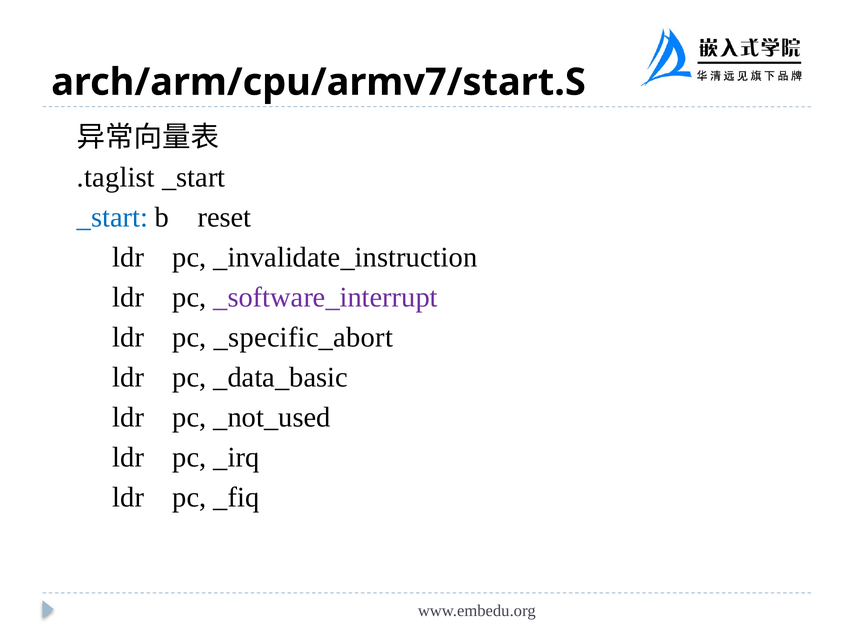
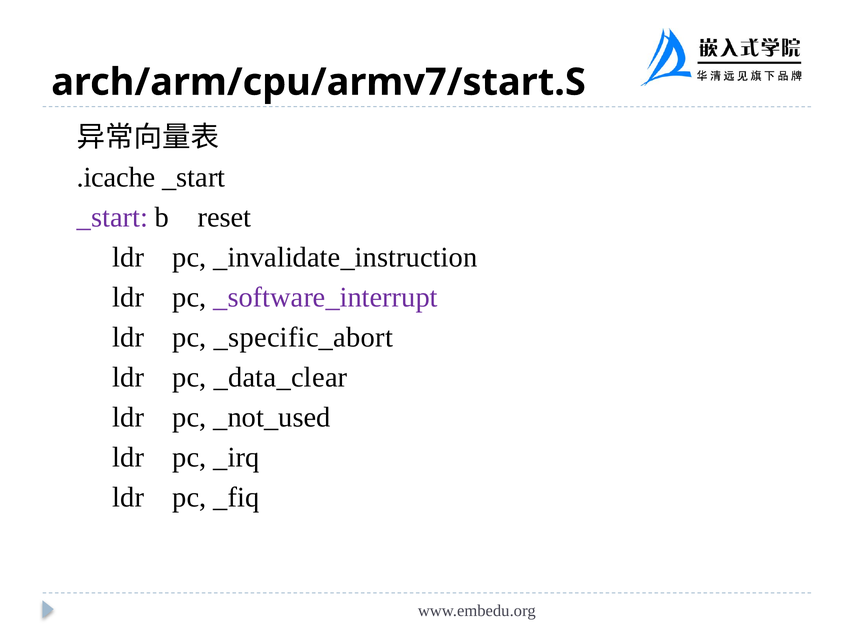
.taglist: .taglist -> .icache (116, 177)
_start colour: blue -> purple (112, 217)
_data_basic: _data_basic -> _data_clear (280, 378)
